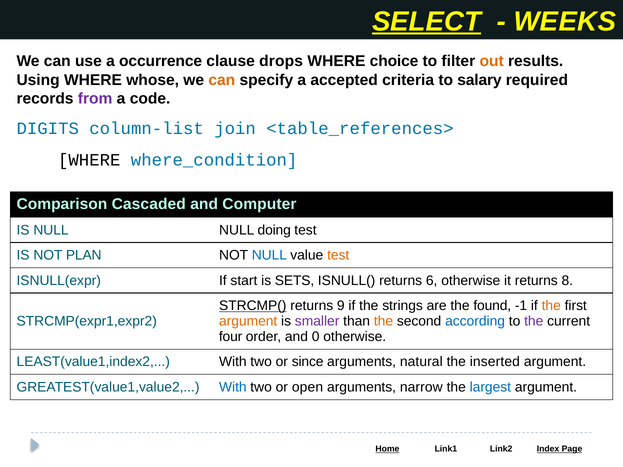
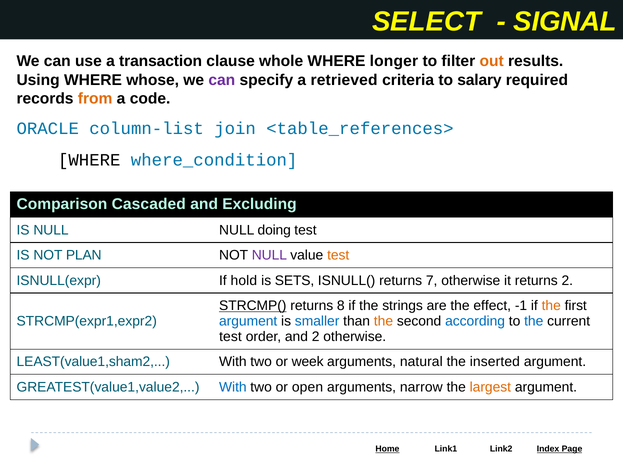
SELECT underline: present -> none (427, 22)
WEEKS: WEEKS -> SIGNAL (565, 22)
occurrence: occurrence -> transaction (161, 61)
drops: drops -> whole (281, 61)
choice: choice -> longer (394, 61)
can colour: orange -> purple (222, 80)
accepted: accepted -> retrieved (344, 80)
from colour: purple -> orange (95, 99)
DIGITS: DIGITS -> ORACLE (48, 129)
Computer: Computer -> Excluding (259, 204)
NULL colour: blue -> purple (269, 255)
start: start -> hold (244, 281)
6: 6 -> 7 (432, 281)
returns 8: 8 -> 2 (567, 281)
9: 9 -> 8 (341, 306)
found: found -> effect (492, 306)
argument colour: orange -> blue (248, 321)
smaller colour: purple -> blue (317, 321)
the colour: purple -> blue (534, 321)
four: four -> test (230, 337)
and 0: 0 -> 2 (316, 337)
LEAST(value1,index2: LEAST(value1,index2 -> LEAST(value1,sham2 (93, 362)
since: since -> week (308, 362)
largest colour: blue -> orange (490, 387)
